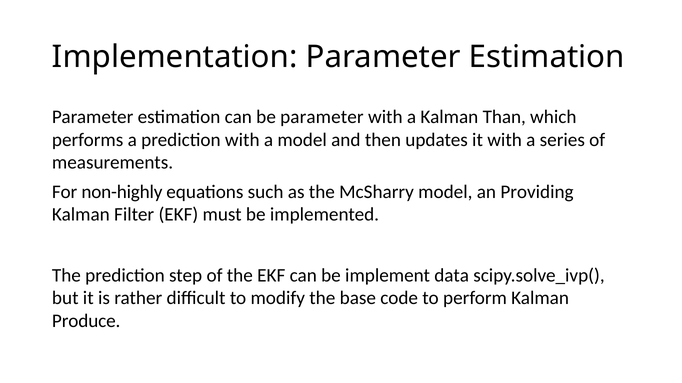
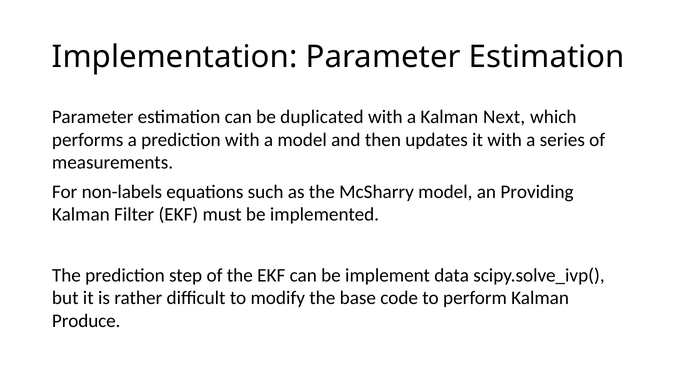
be parameter: parameter -> duplicated (322, 117)
Than: Than -> Next (504, 117)
non-highly: non-highly -> non-labels (122, 192)
